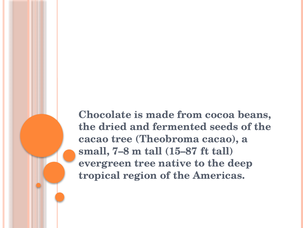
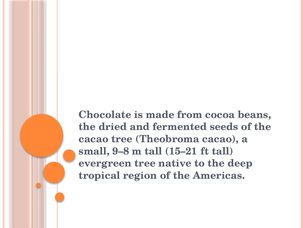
7–8: 7–8 -> 9–8 (121, 151)
15–87: 15–87 -> 15–21 (181, 151)
